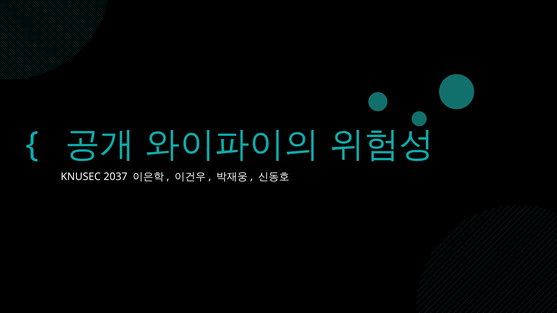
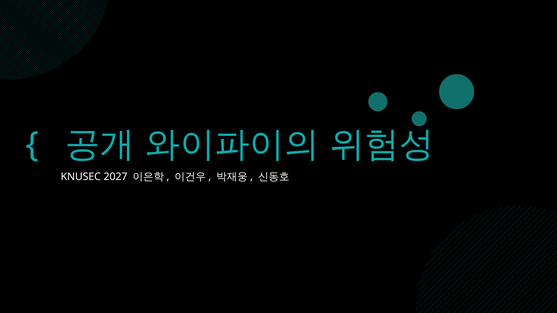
2037: 2037 -> 2027 (116, 177)
